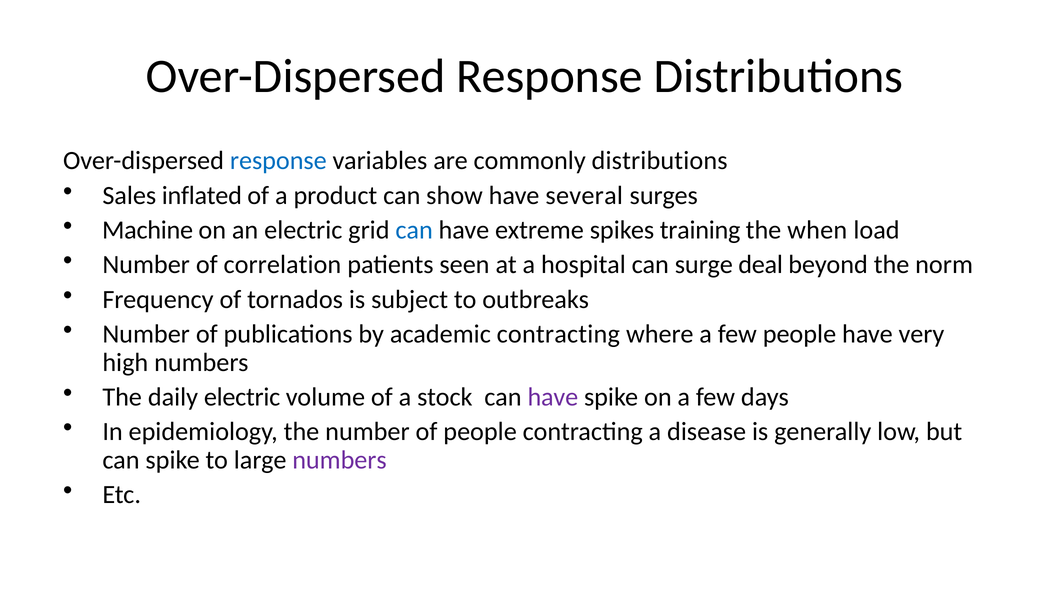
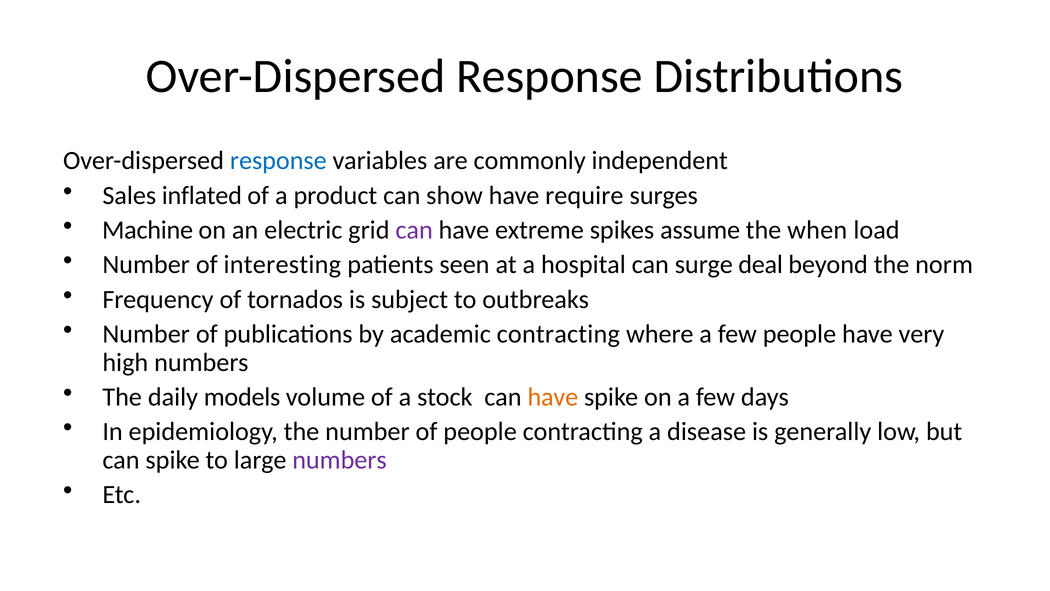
commonly distributions: distributions -> independent (660, 161)
several: several -> require (584, 195)
can colour: blue -> purple (414, 230)
training: training -> assume (700, 230)
correlation: correlation -> interesting (282, 265)
daily electric: electric -> models (242, 397)
have colour: purple -> orange (553, 397)
